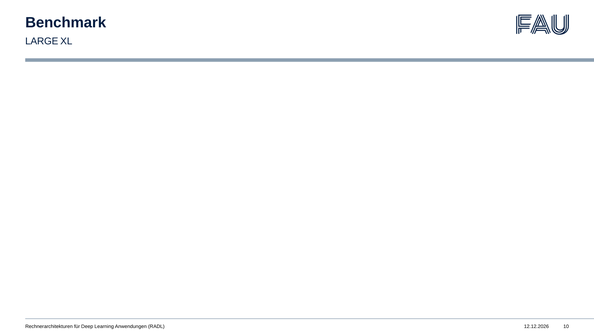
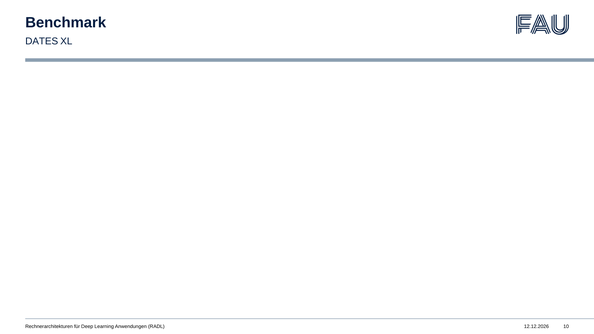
LARGE: LARGE -> DATES (42, 41)
